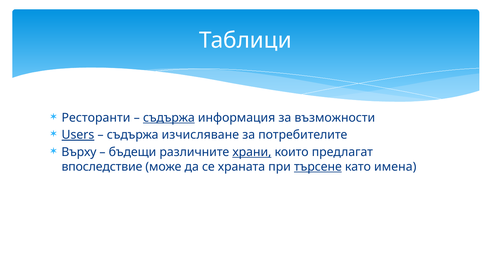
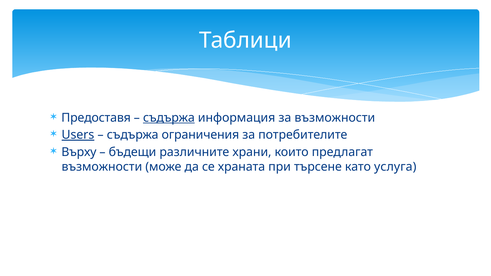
Ресторанти: Ресторанти -> Предоставя (96, 118)
изчисляване: изчисляване -> ограничения (200, 135)
храни underline: present -> none (252, 152)
впоследствие: впоследствие -> възможности (102, 167)
търсене underline: present -> none (318, 167)
имена: имена -> услуга (395, 167)
